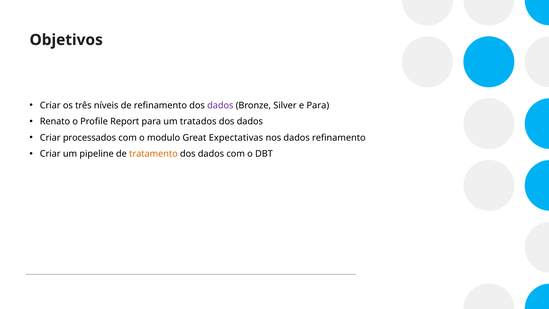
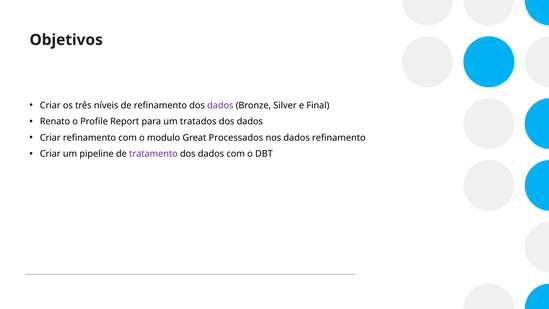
e Para: Para -> Final (318, 105)
Criar processados: processados -> refinamento (89, 138)
Expectativas: Expectativas -> Processados (236, 138)
tratamento colour: orange -> purple (153, 154)
